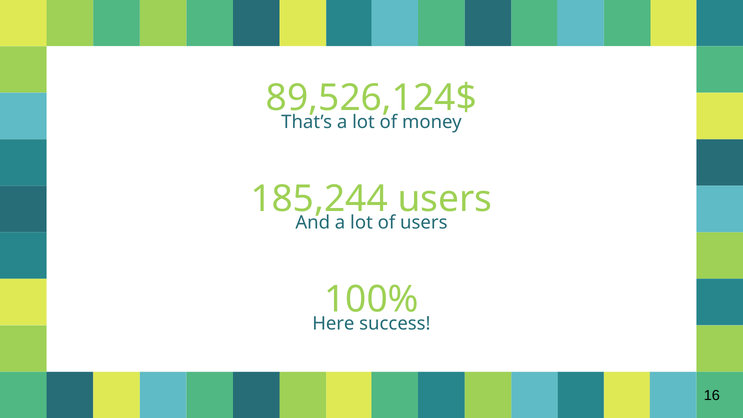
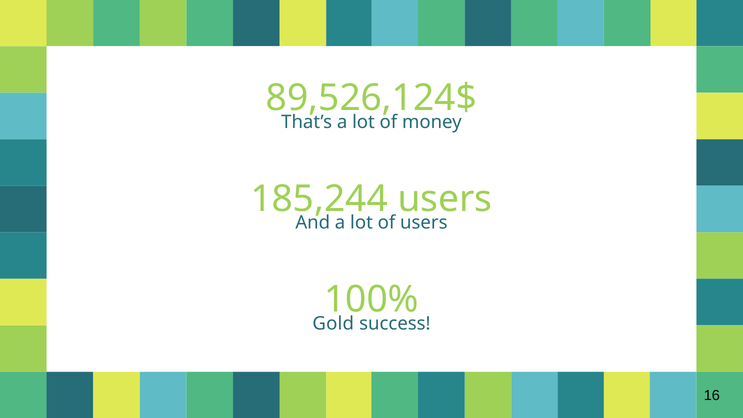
Here: Here -> Gold (333, 323)
